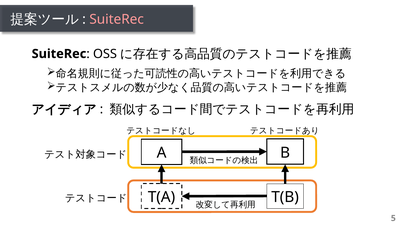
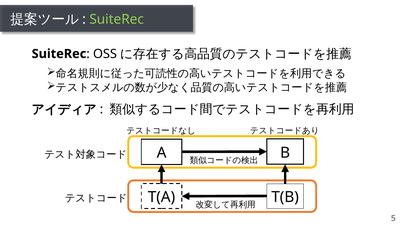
SuiteRec colour: pink -> light green (117, 19)
